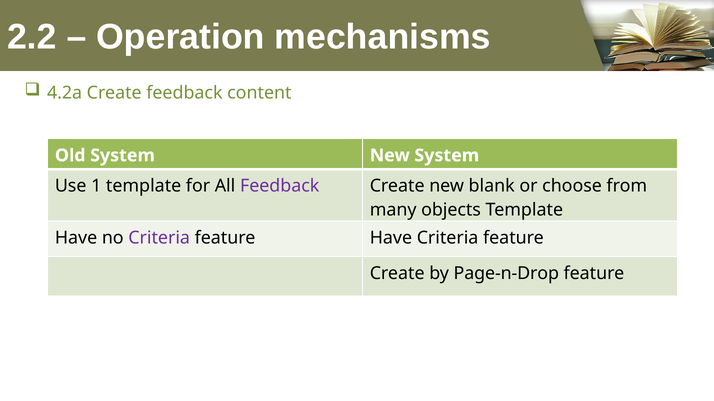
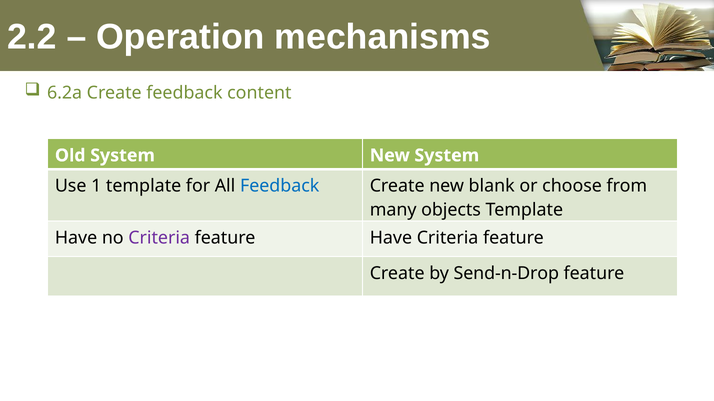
4.2a: 4.2a -> 6.2a (65, 93)
Feedback colour: purple -> blue (280, 186)
Page-n-Drop: Page-n-Drop -> Send-n-Drop (506, 274)
